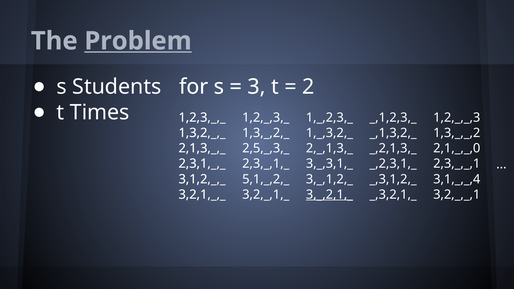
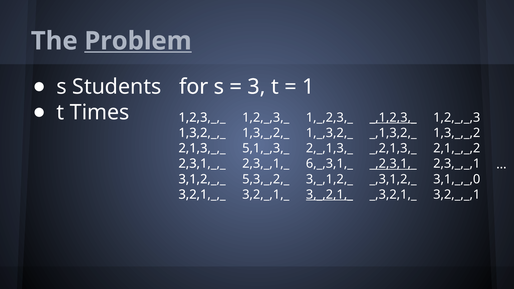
2: 2 -> 1 (308, 87)
_,1,2,3,_ underline: none -> present (393, 118)
2,5,_,3,_: 2,5,_,3,_ -> 5,1,_,3,_ (266, 148)
2,1,_,_,0: 2,1,_,_,0 -> 2,1,_,_,2 (457, 148)
3,_,3,1,_: 3,_,3,1,_ -> 6,_,3,1,_ (329, 164)
_,2,3,1,_ underline: none -> present (393, 164)
5,1,_,2,_: 5,1,_,2,_ -> 5,3,_,2,_ (266, 179)
3,1,_,_,4: 3,1,_,_,4 -> 3,1,_,_,0 (457, 179)
